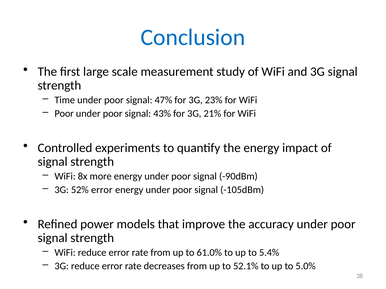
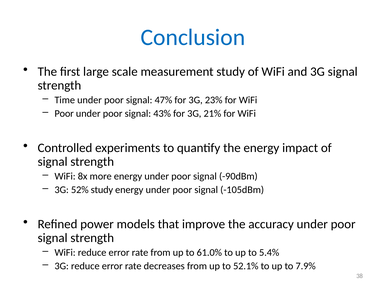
52% error: error -> study (102, 190)
5.0%: 5.0% -> 7.9% (306, 266)
